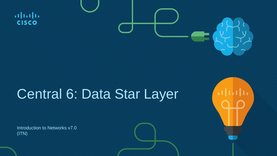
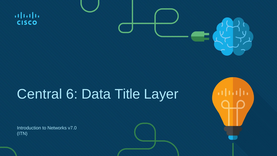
Star: Star -> Title (127, 94)
